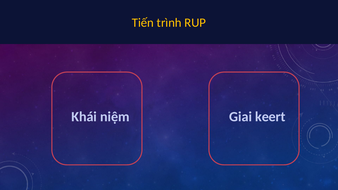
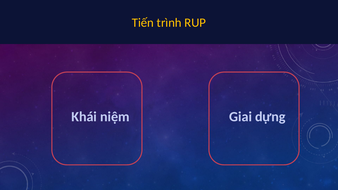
keert: keert -> dựng (270, 117)
